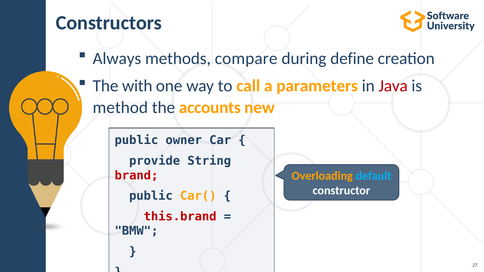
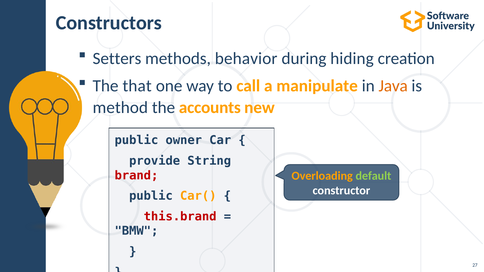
Always: Always -> Setters (117, 58)
compare: compare -> behavior (246, 58)
define: define -> hiding (352, 58)
with: with -> that (137, 86)
parameters: parameters -> manipulate (317, 86)
Java colour: red -> orange (393, 86)
default colour: light blue -> light green (373, 176)
